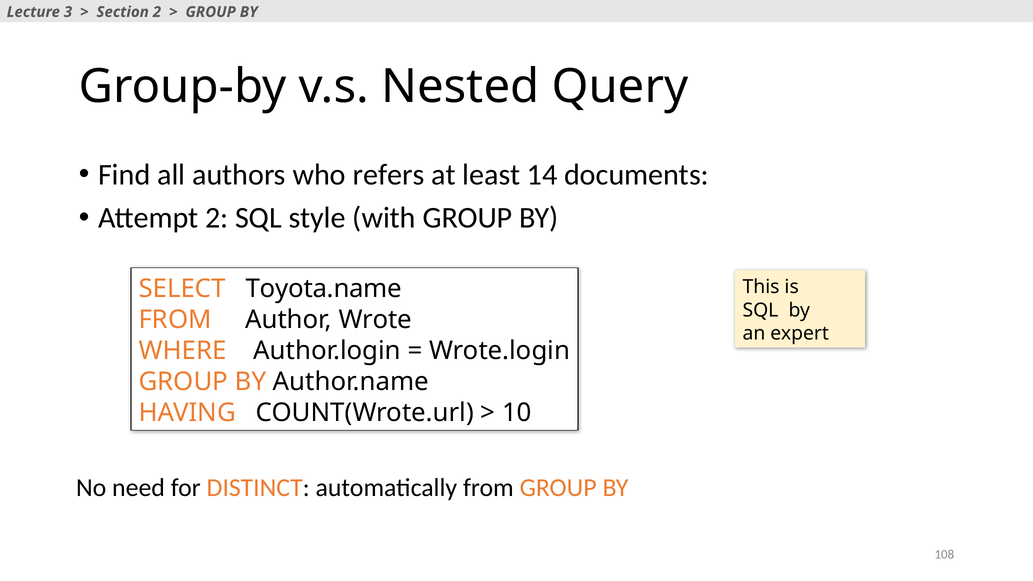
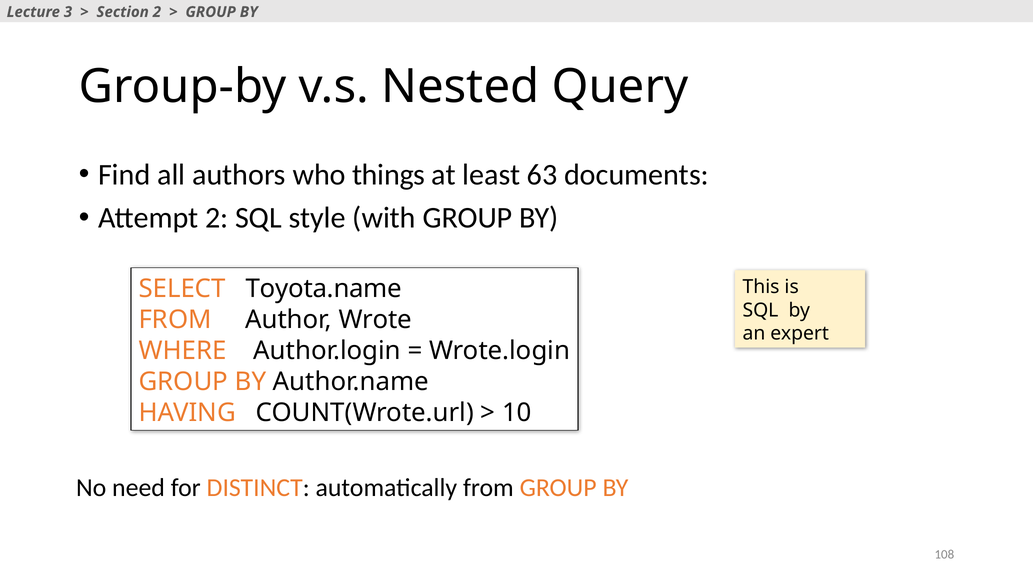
refers: refers -> things (389, 175)
14: 14 -> 63 (542, 175)
